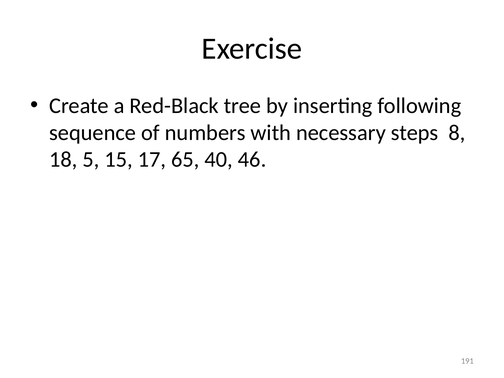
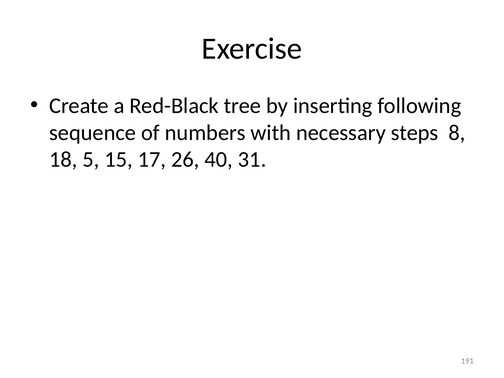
65: 65 -> 26 (185, 160)
46: 46 -> 31 (252, 160)
